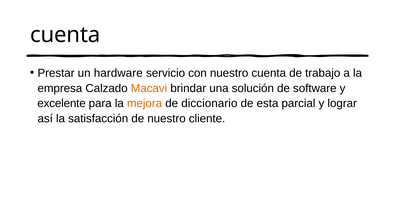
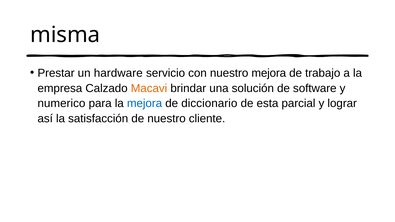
cuenta: cuenta -> misma (65, 35)
nuestro cuenta: cuenta -> mejora (269, 73)
excelente: excelente -> numerico (61, 103)
mejora colour: orange -> blue (145, 103)
